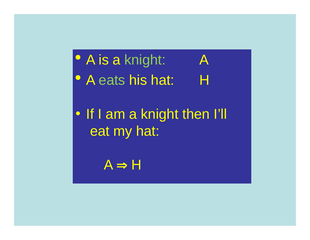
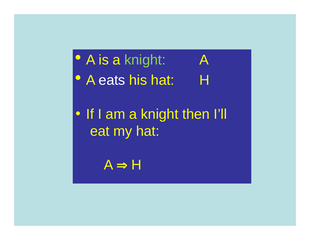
eats colour: light green -> white (112, 80)
